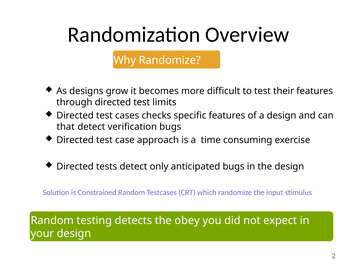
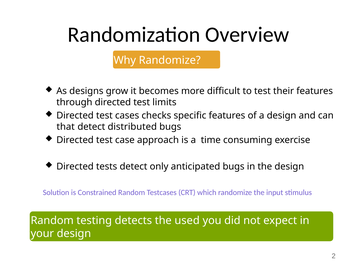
verification: verification -> distributed (132, 127)
obey: obey -> used (187, 220)
